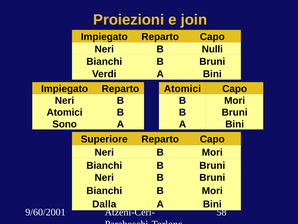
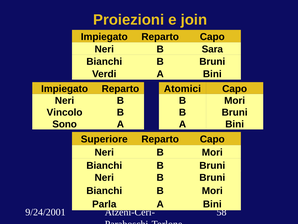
Nulli: Nulli -> Sara (212, 49)
Atomici: Atomici -> Vincolo (65, 112)
Dalla: Dalla -> Parla (104, 204)
9/60/2001: 9/60/2001 -> 9/24/2001 (45, 212)
